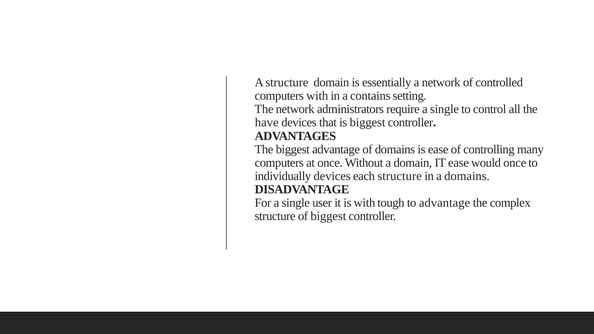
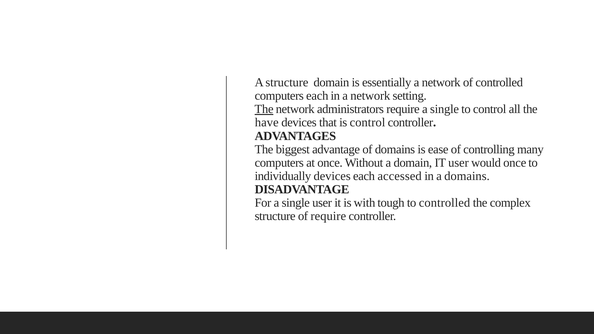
computers with: with -> each (317, 96)
in a contains: contains -> network (370, 96)
The underline: none -> present (264, 109)
is biggest: biggest -> control (367, 123)
IT ease: ease -> user (458, 163)
each structure: structure -> accessed (400, 176)
to advantage: advantage -> controlled (445, 203)
of biggest: biggest -> require (328, 216)
